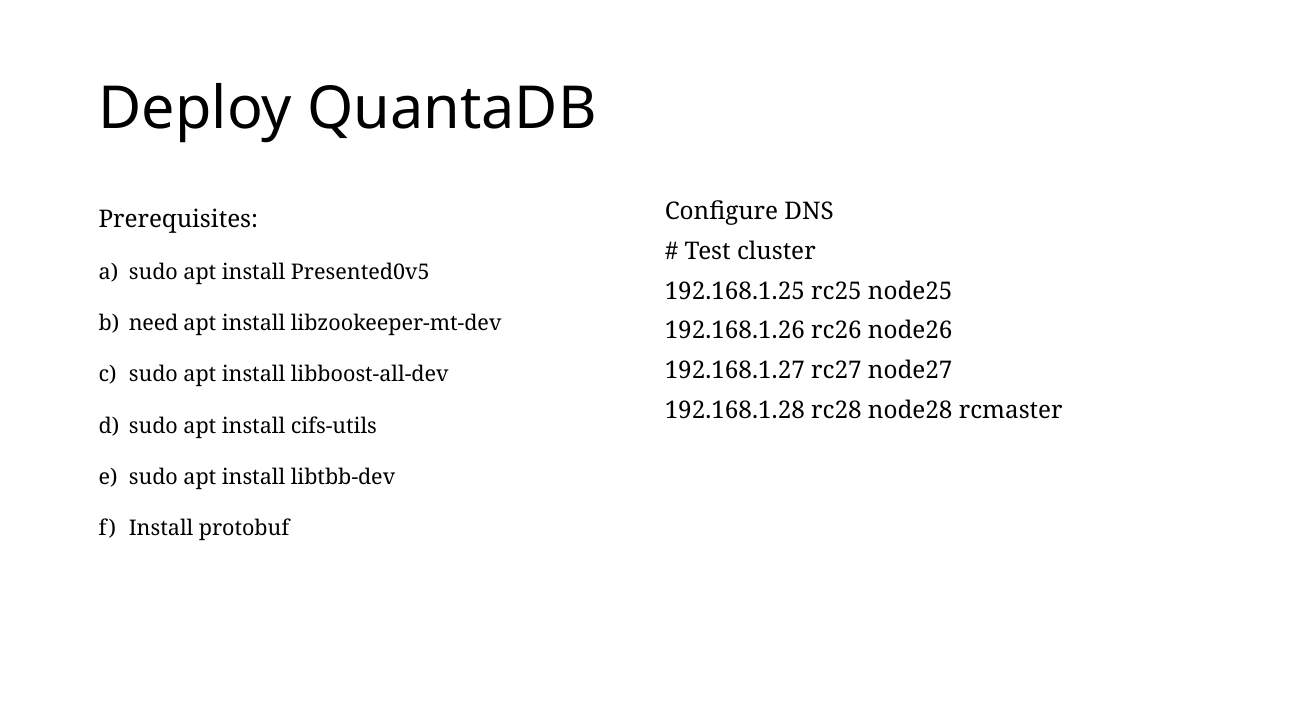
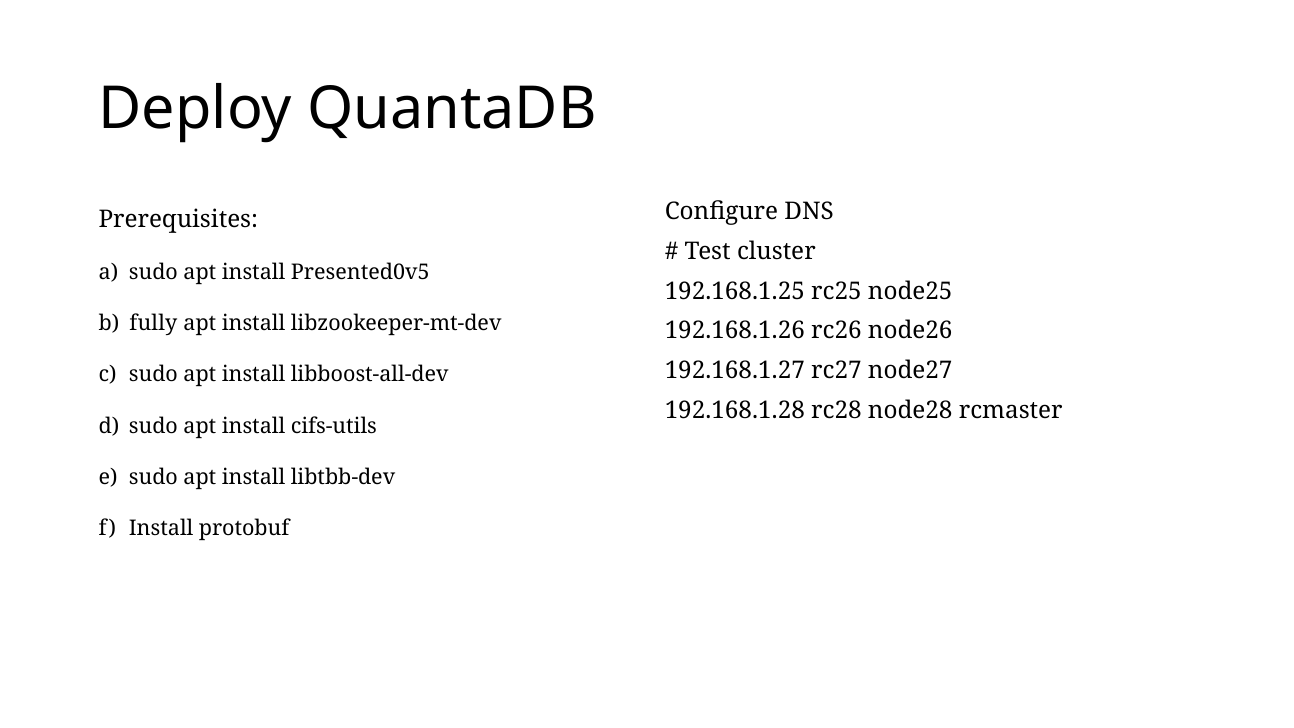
need: need -> fully (153, 323)
